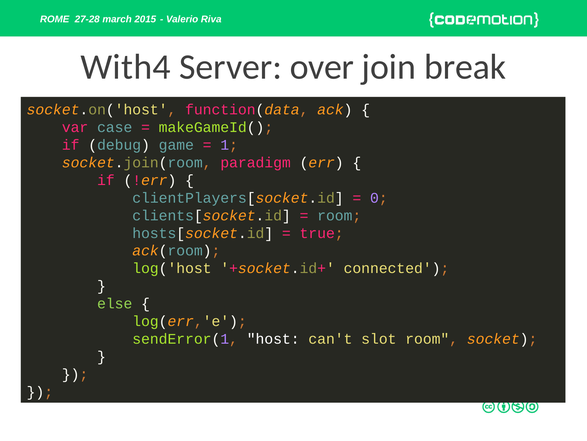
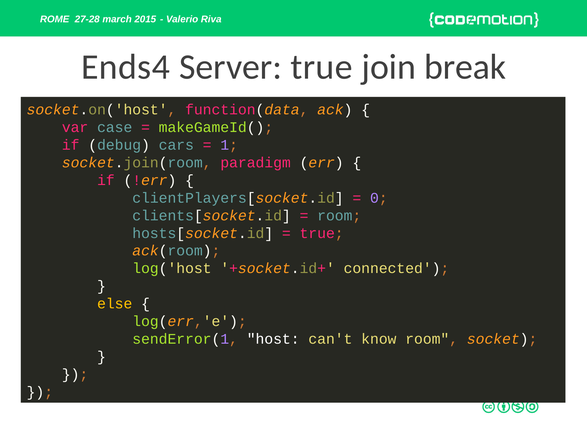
With4: With4 -> Ends4 (125, 67)
Server over: over -> true (322, 67)
game: game -> cars (176, 145)
else colour: light green -> yellow (115, 303)
slot: slot -> know (379, 338)
